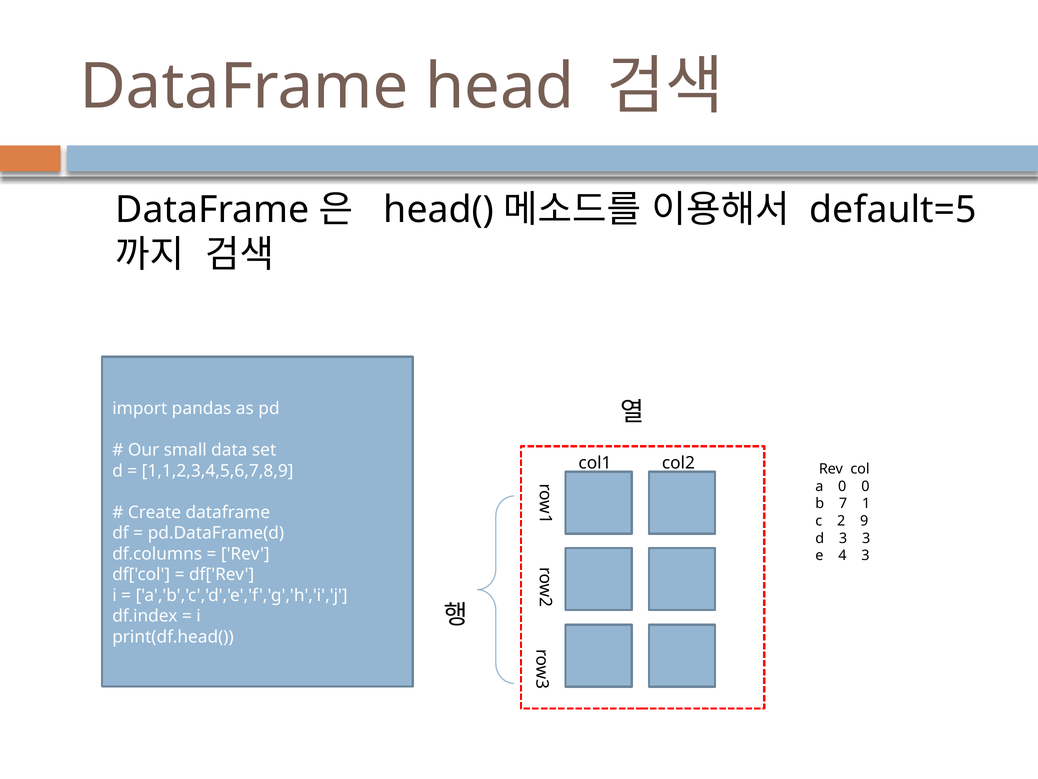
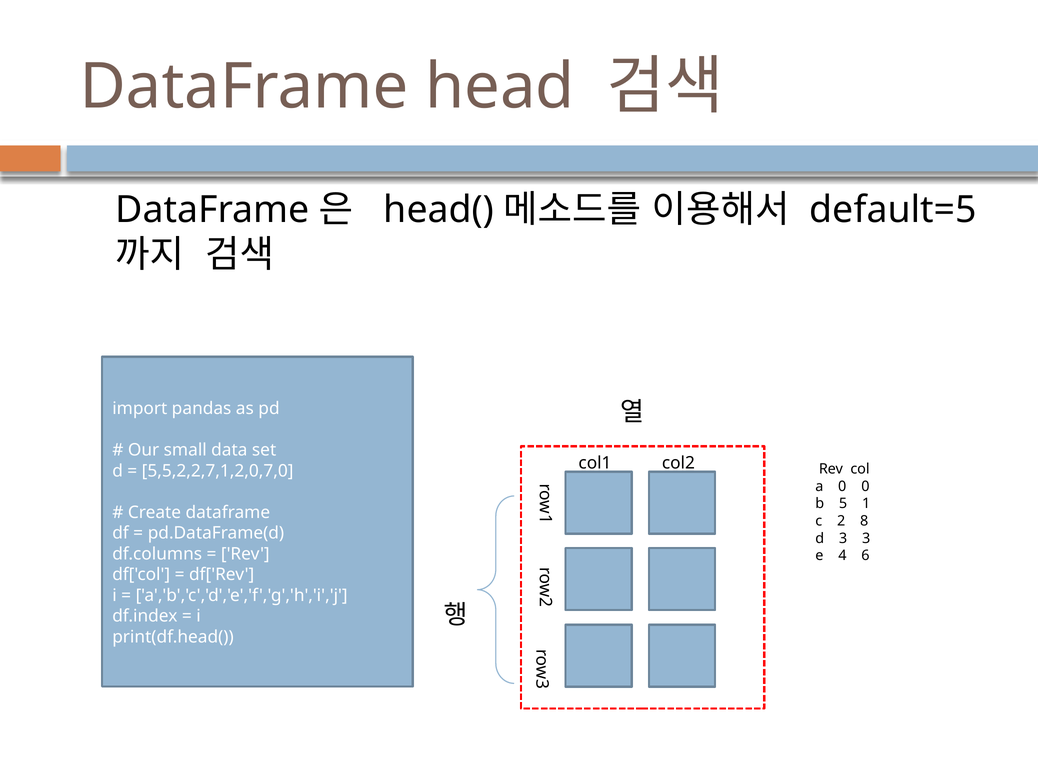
1,1,2,3,4,5,6,7,8,9: 1,1,2,3,4,5,6,7,8,9 -> 5,5,2,2,7,1,2,0,7,0 (218, 471)
7: 7 -> 5 (843, 503)
9: 9 -> 8 (864, 521)
4 3: 3 -> 6 (865, 555)
